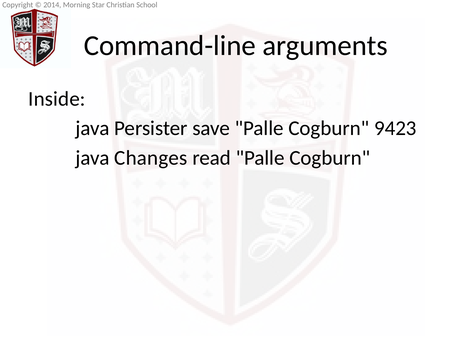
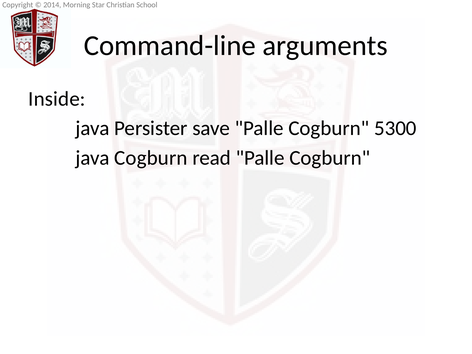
9423: 9423 -> 5300 (395, 128)
java Changes: Changes -> Cogburn (151, 158)
